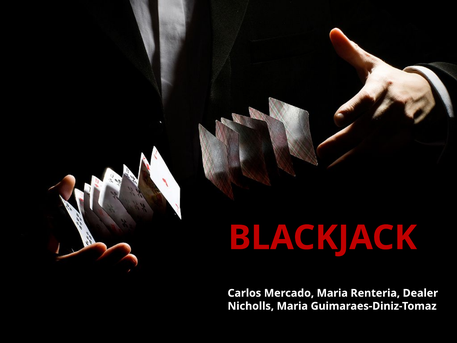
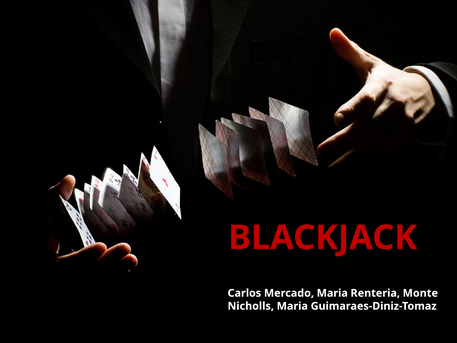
Dealer: Dealer -> Monte (420, 293)
